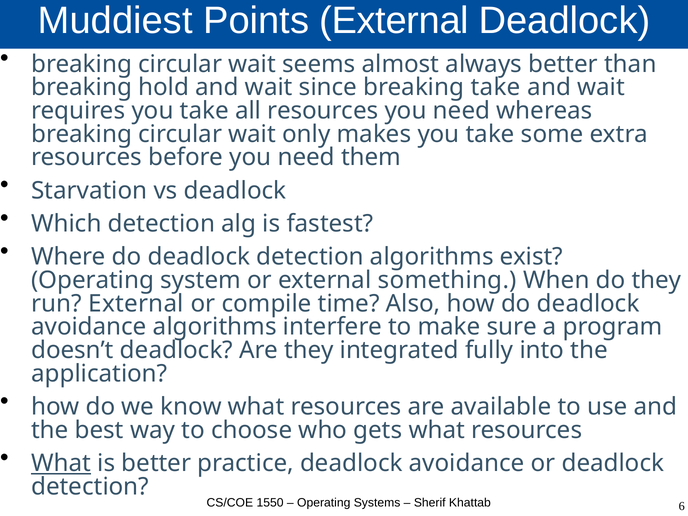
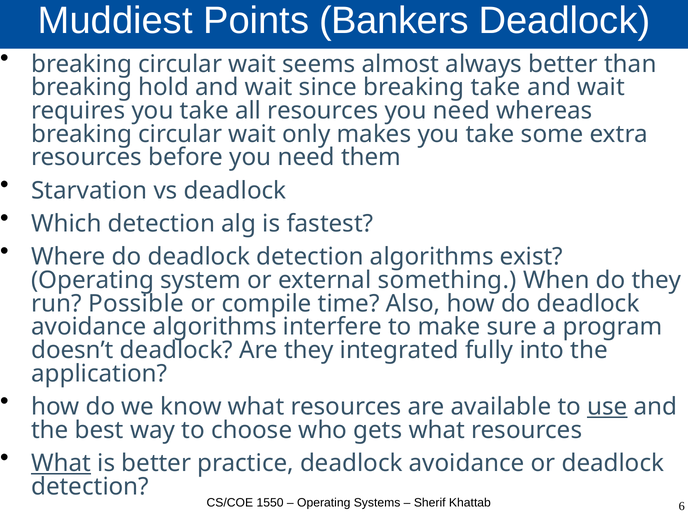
Points External: External -> Bankers (394, 20)
run External: External -> Possible (136, 304)
use underline: none -> present (607, 407)
